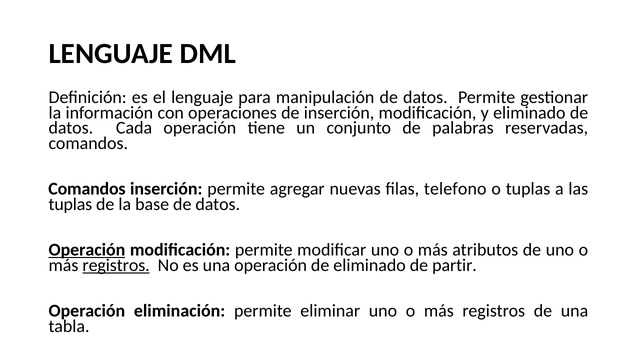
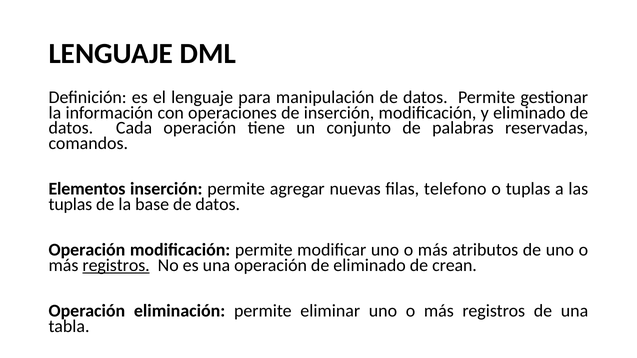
Comandos: Comandos -> Elementos (87, 189)
Operación underline: present -> none (87, 250)
partir: partir -> crean (455, 266)
